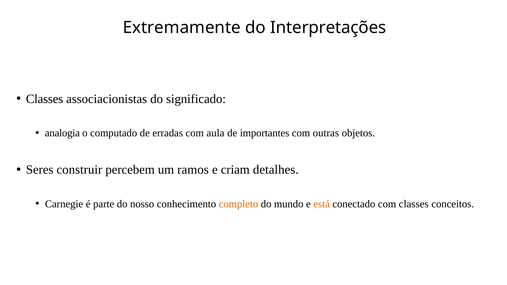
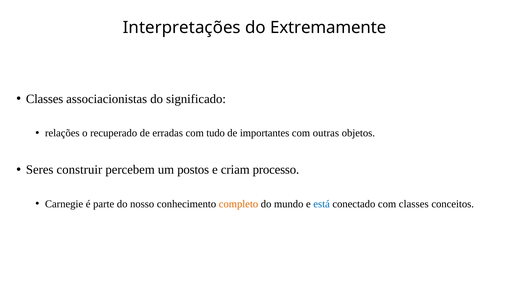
Extremamente: Extremamente -> Interpretações (182, 28)
Interpretações: Interpretações -> Extremamente (328, 28)
analogia: analogia -> relações (62, 133)
computado: computado -> recuperado (114, 133)
aula: aula -> tudo (216, 133)
ramos: ramos -> postos (193, 170)
detalhes: detalhes -> processo (276, 170)
está colour: orange -> blue (322, 204)
